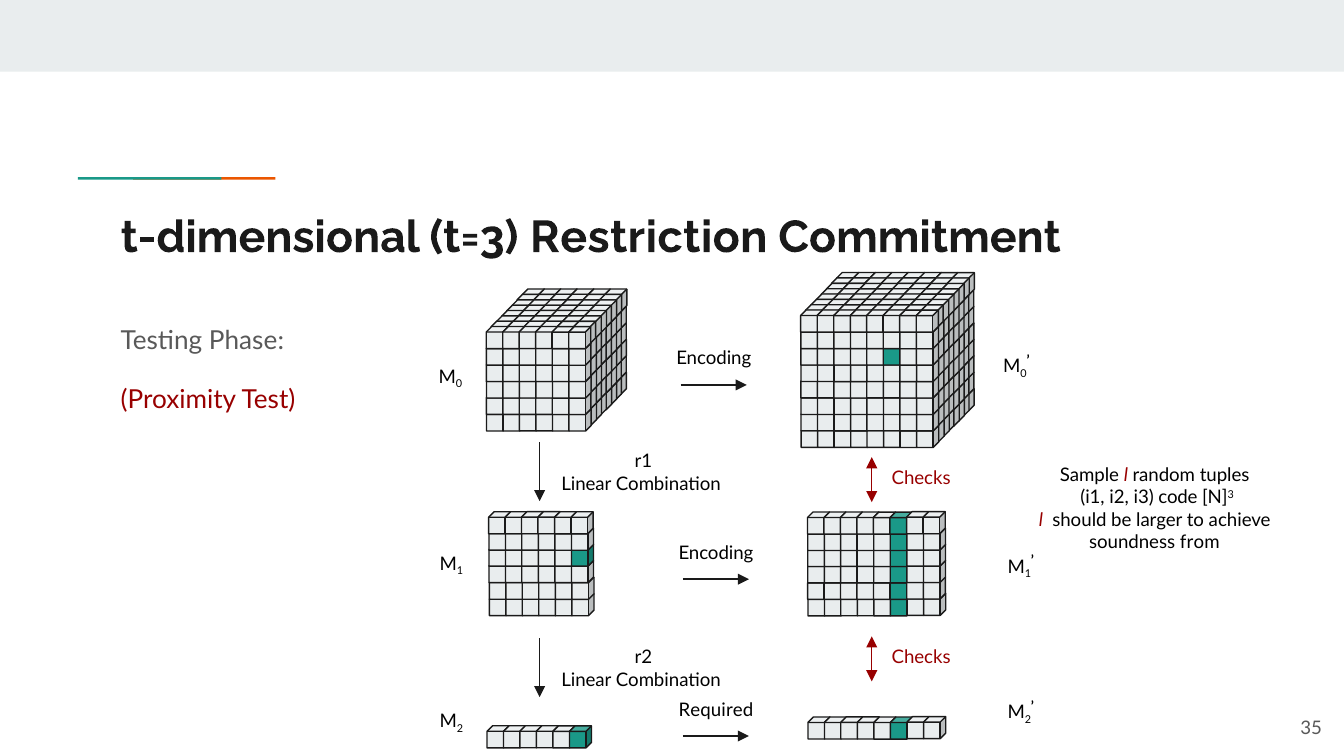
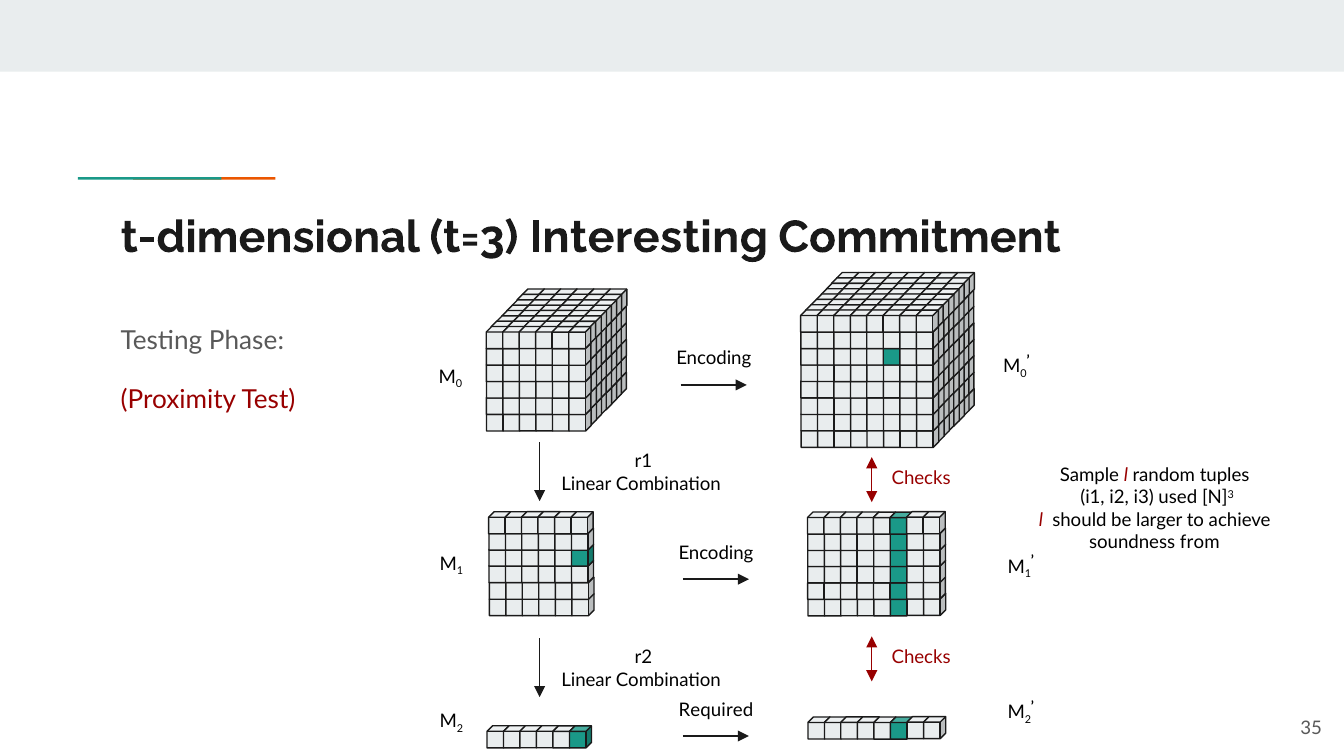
Restriction: Restriction -> Interesting (649, 237)
code: code -> used (1178, 497)
